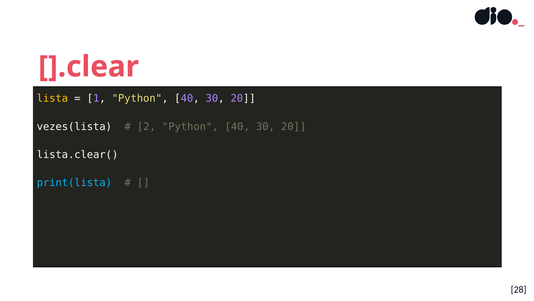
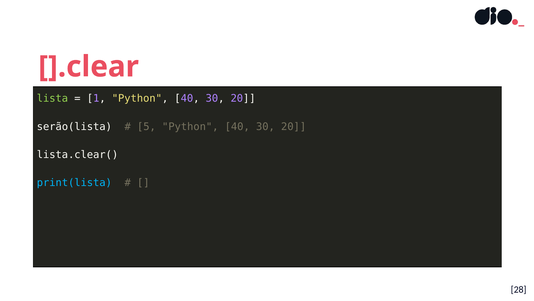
lista colour: yellow -> light green (52, 98)
vezes(lista: vezes(lista -> serão(lista (74, 126)
2: 2 -> 5 (146, 126)
